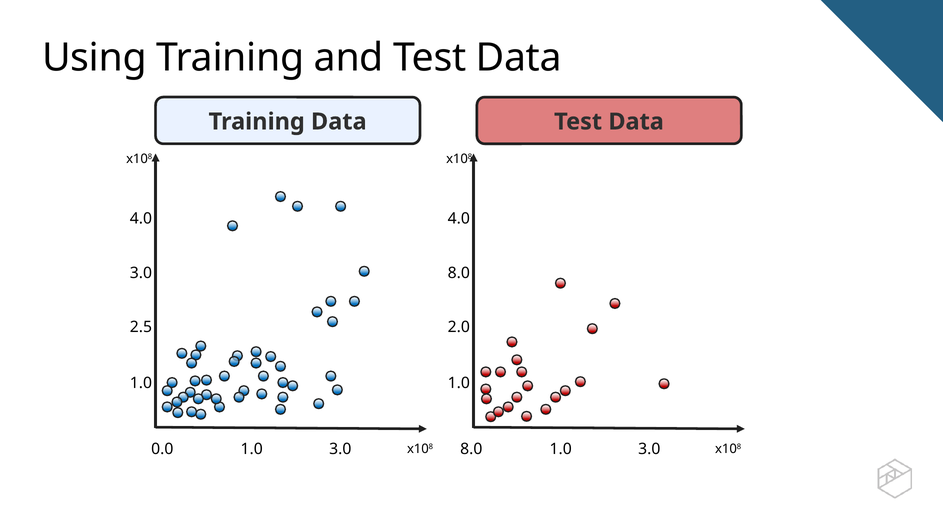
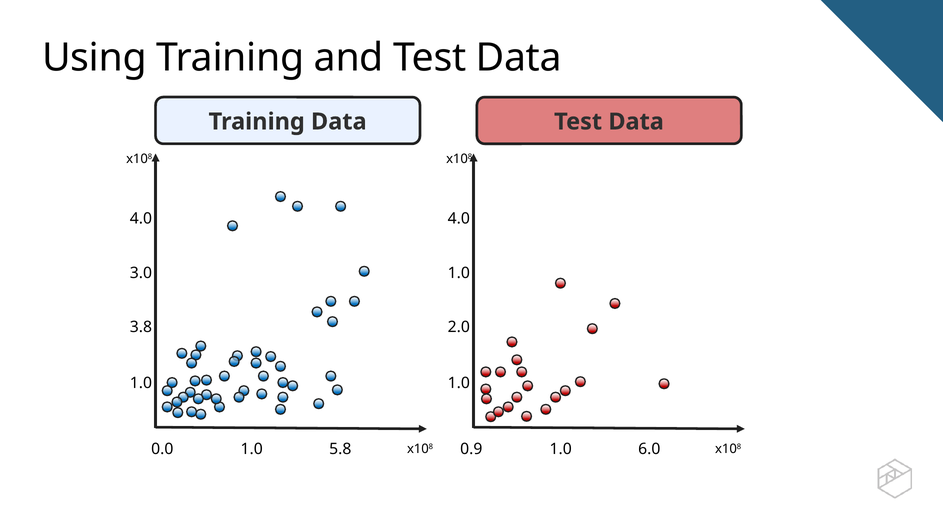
8.0: 8.0 -> 1.0 (459, 273)
2.5: 2.5 -> 3.8 (141, 327)
0.0 1.0 3.0: 3.0 -> 5.8 (340, 450)
8.0: 8.0 -> 0.9 (471, 450)
3.0: 3.0 -> 6.0 (649, 450)
